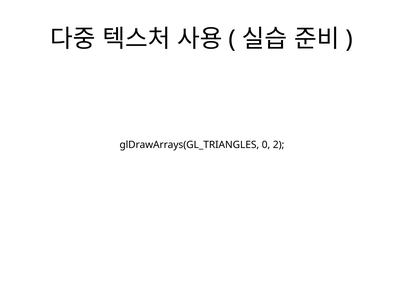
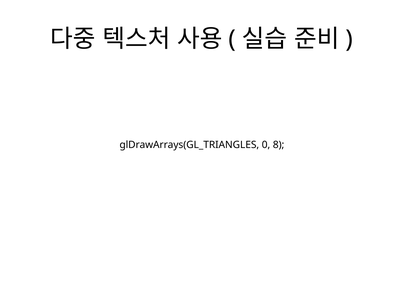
2: 2 -> 8 (279, 145)
